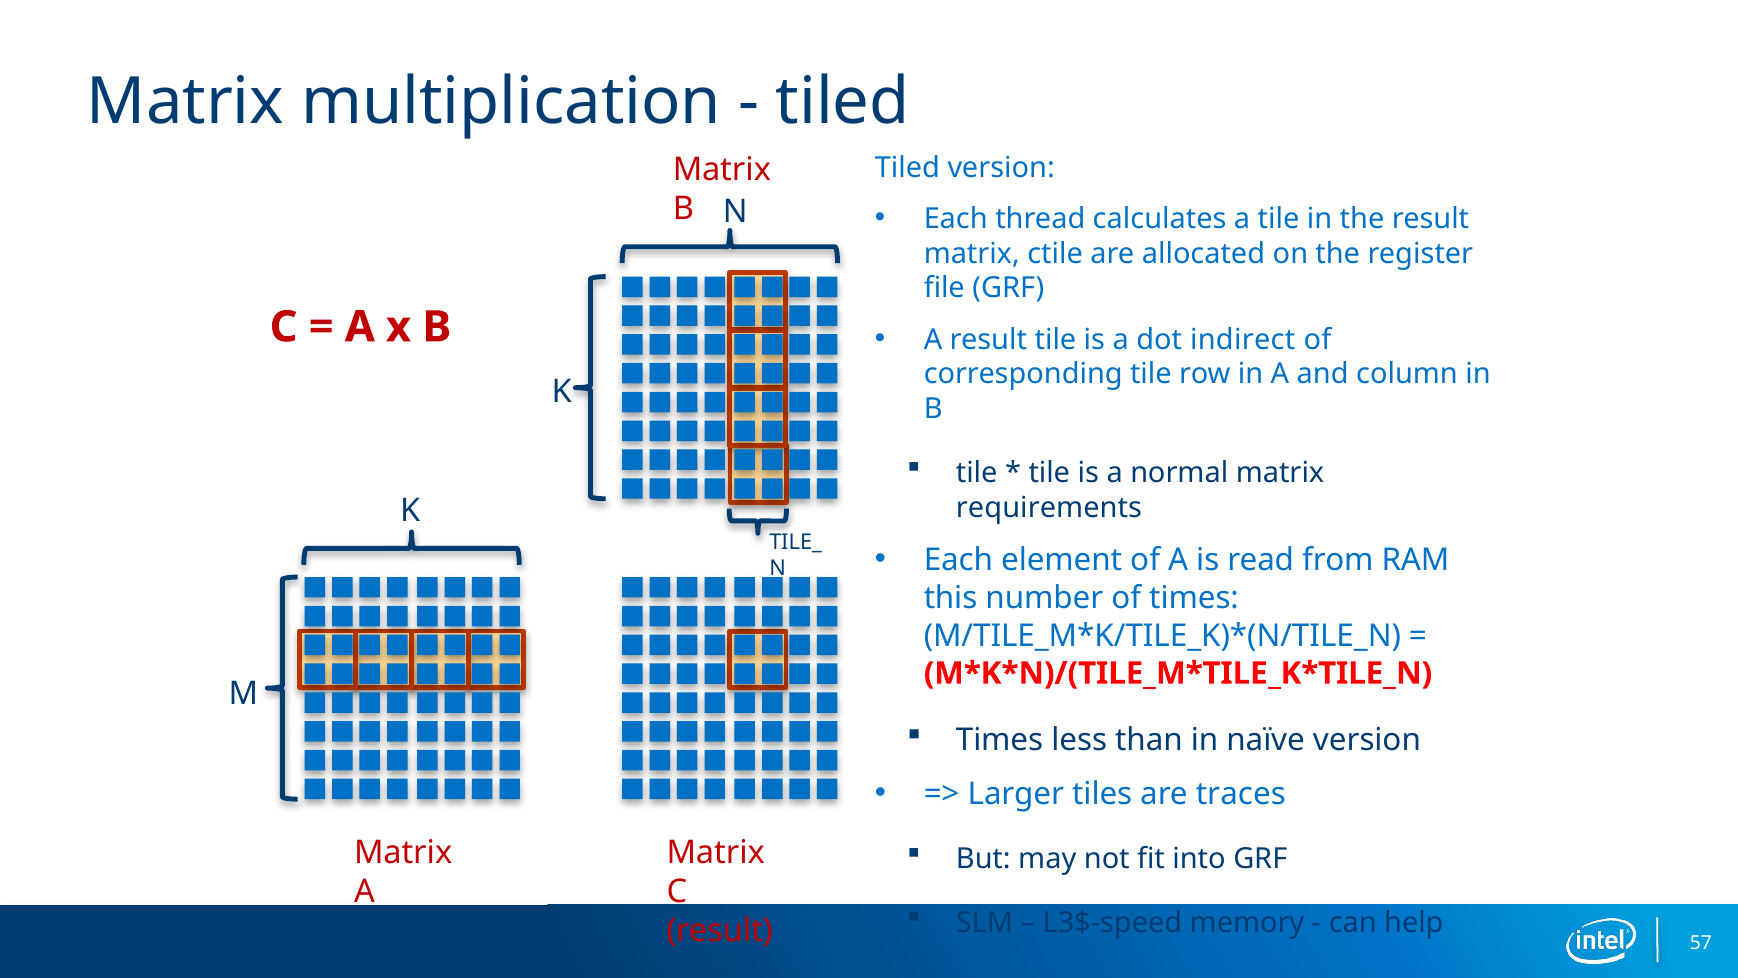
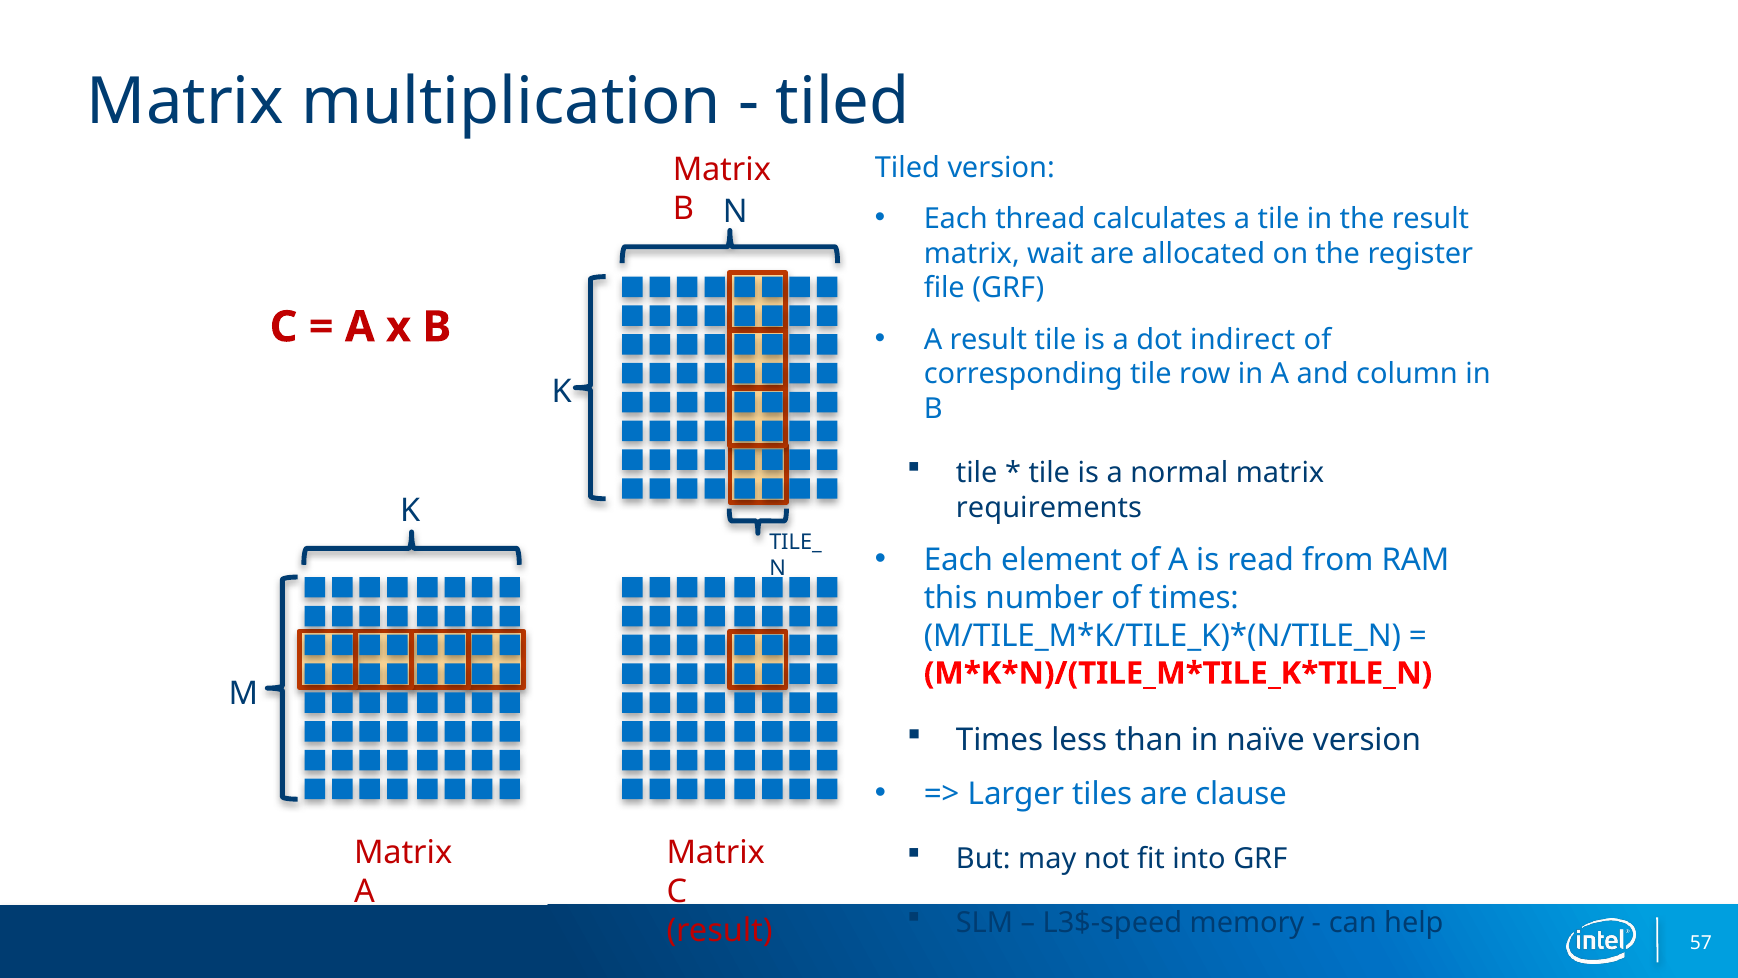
ctile: ctile -> wait (1055, 254)
traces: traces -> clause (1241, 794)
